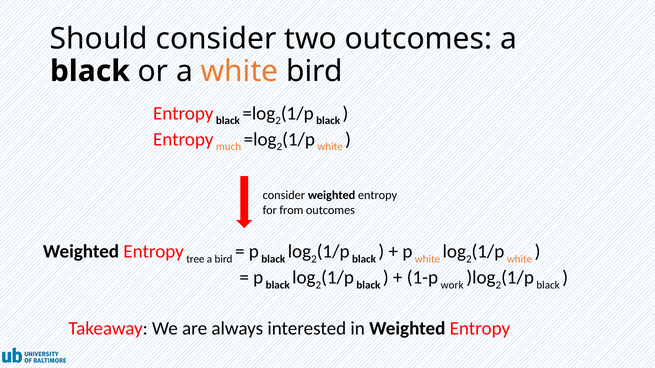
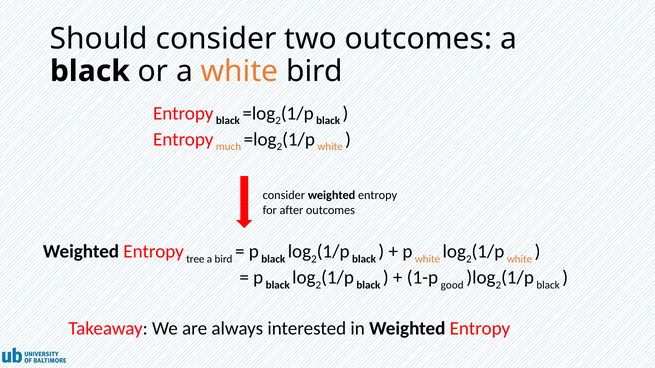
from: from -> after (291, 210)
work: work -> good (452, 285)
